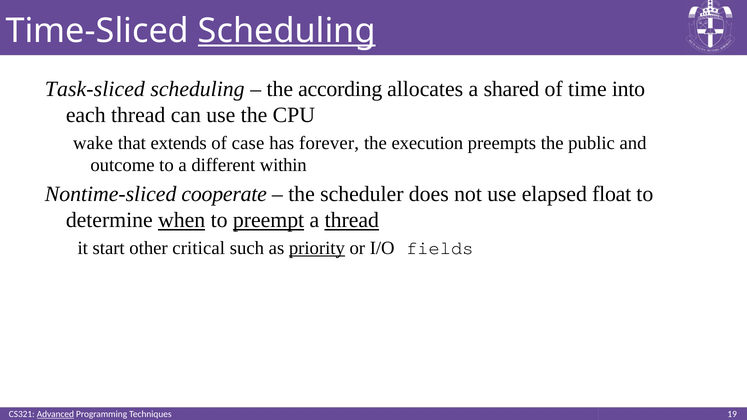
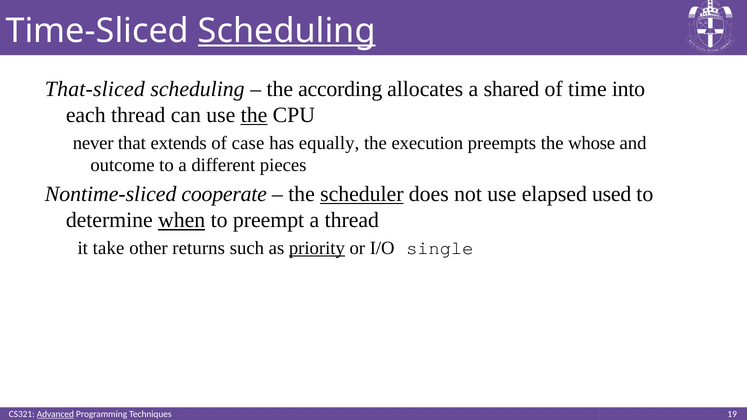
Task-sliced: Task-sliced -> That-sliced (95, 89)
the underline: none -> present (254, 115)
wake: wake -> never (93, 143)
forever: forever -> equally (329, 143)
public: public -> whose (592, 143)
within: within -> pieces (283, 165)
scheduler underline: none -> present (362, 194)
float: float -> used (612, 194)
preempt underline: present -> none (269, 220)
thread underline: present -> none (352, 220)
start: start -> take (109, 248)
critical: critical -> returns (199, 248)
fields: fields -> single (440, 248)
